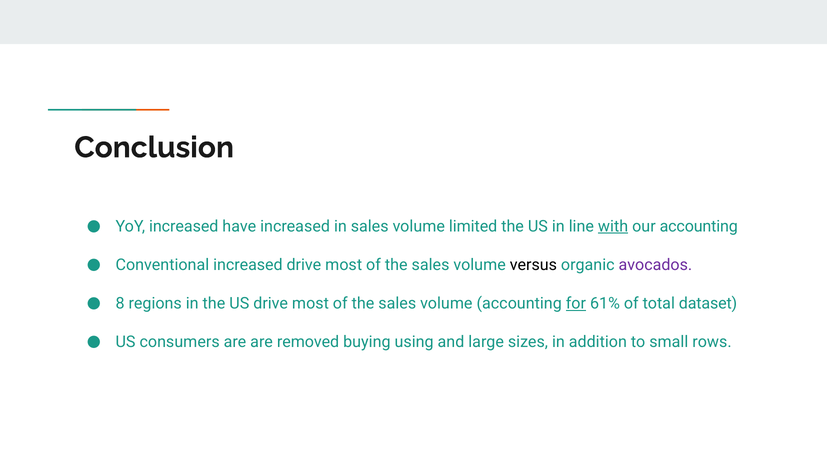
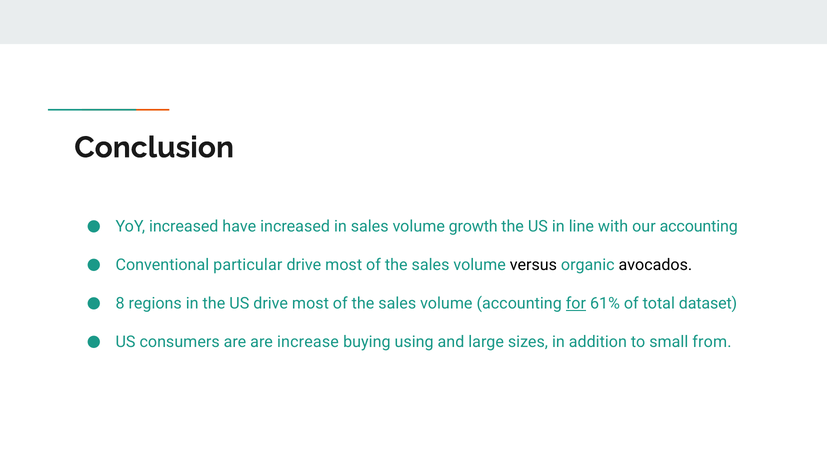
limited: limited -> growth (473, 226)
with underline: present -> none (613, 226)
Conventional increased: increased -> particular (248, 265)
avocados colour: purple -> black (655, 265)
removed: removed -> increase (308, 342)
rows: rows -> from (712, 342)
